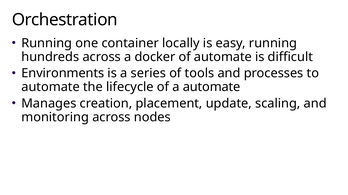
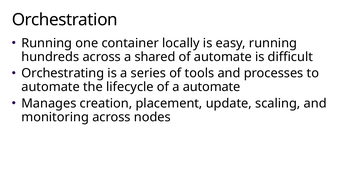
docker: docker -> shared (155, 57)
Environments: Environments -> Orchestrating (63, 74)
